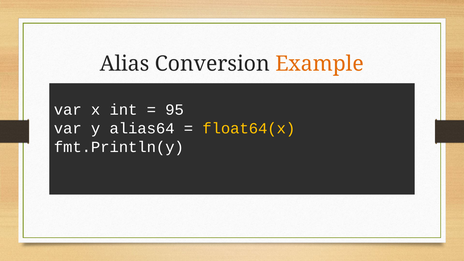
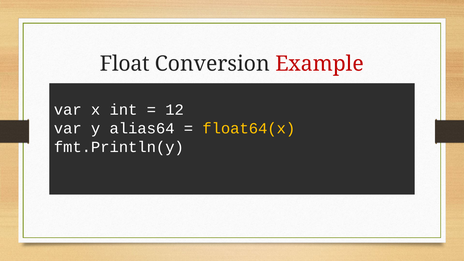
Alias: Alias -> Float (125, 64)
Example colour: orange -> red (320, 64)
95: 95 -> 12 (175, 110)
